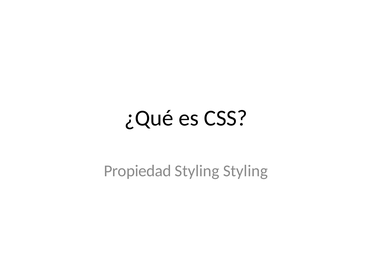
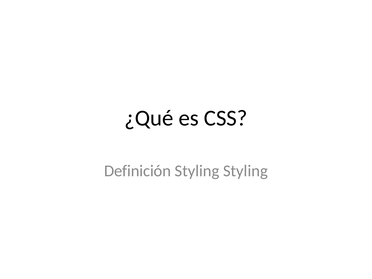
Propiedad: Propiedad -> Definición (138, 171)
